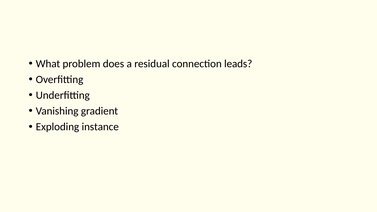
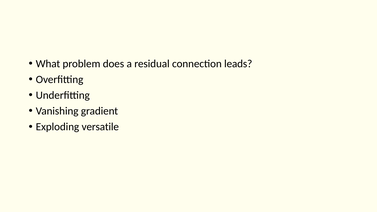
instance: instance -> versatile (100, 127)
